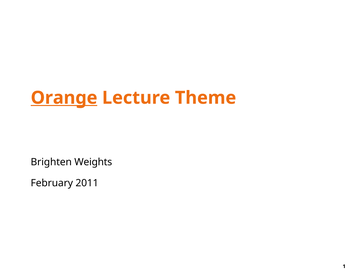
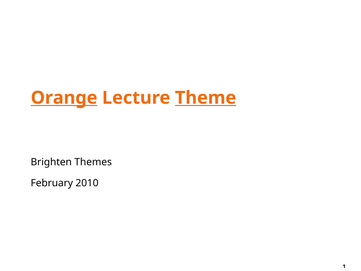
Theme underline: none -> present (206, 98)
Weights: Weights -> Themes (93, 162)
2011: 2011 -> 2010 (87, 183)
